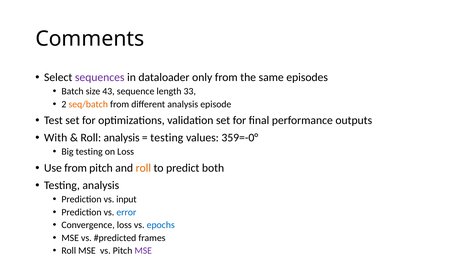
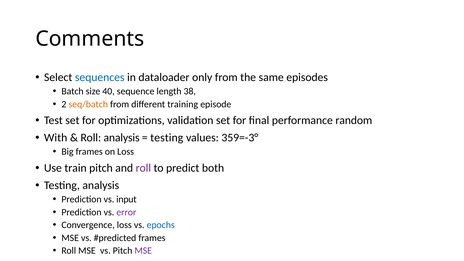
sequences colour: purple -> blue (100, 77)
43: 43 -> 40 (108, 91)
33: 33 -> 38 (190, 91)
different analysis: analysis -> training (183, 104)
outputs: outputs -> random (354, 120)
359=-0°: 359=-0° -> 359=-3° (240, 138)
Big testing: testing -> frames (89, 152)
Use from: from -> train (76, 168)
roll colour: orange -> purple (143, 168)
error colour: blue -> purple (126, 212)
